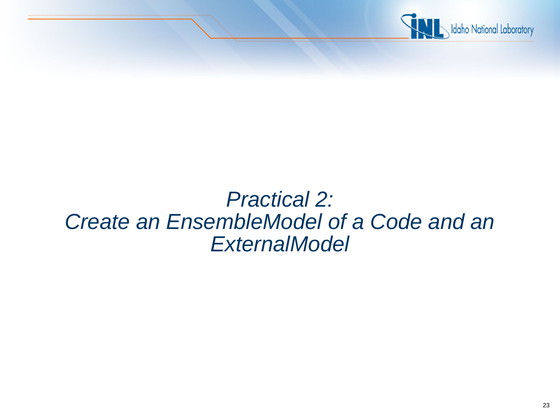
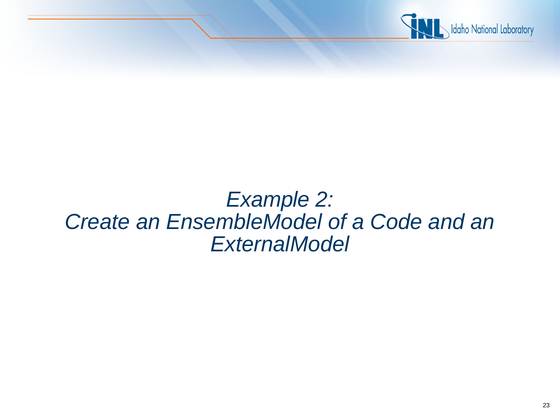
Practical: Practical -> Example (268, 200)
